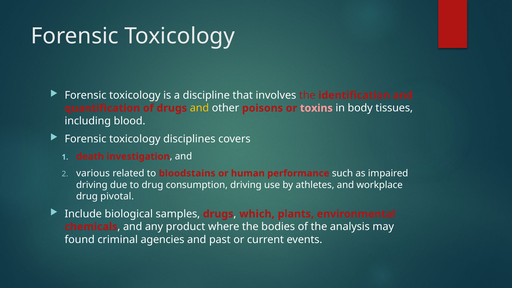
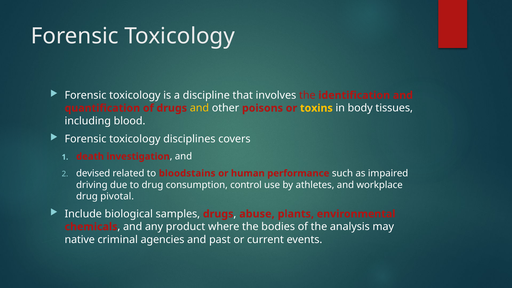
toxins colour: pink -> yellow (316, 108)
various: various -> devised (93, 173)
consumption driving: driving -> control (246, 185)
which: which -> abuse (257, 214)
found: found -> native (80, 240)
